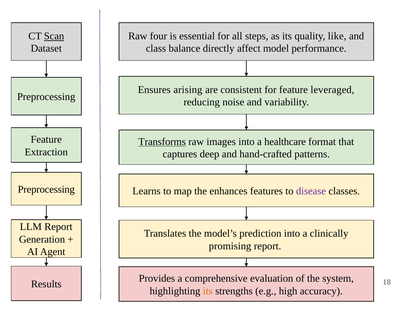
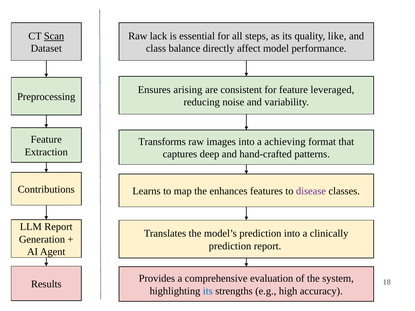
four: four -> lack (158, 36)
Transforms underline: present -> none (162, 142)
healthcare: healthcare -> achieving (285, 142)
Preprocessing: Preprocessing -> Contributions (46, 190)
promising: promising -> prediction (230, 246)
its colour: orange -> blue (208, 291)
